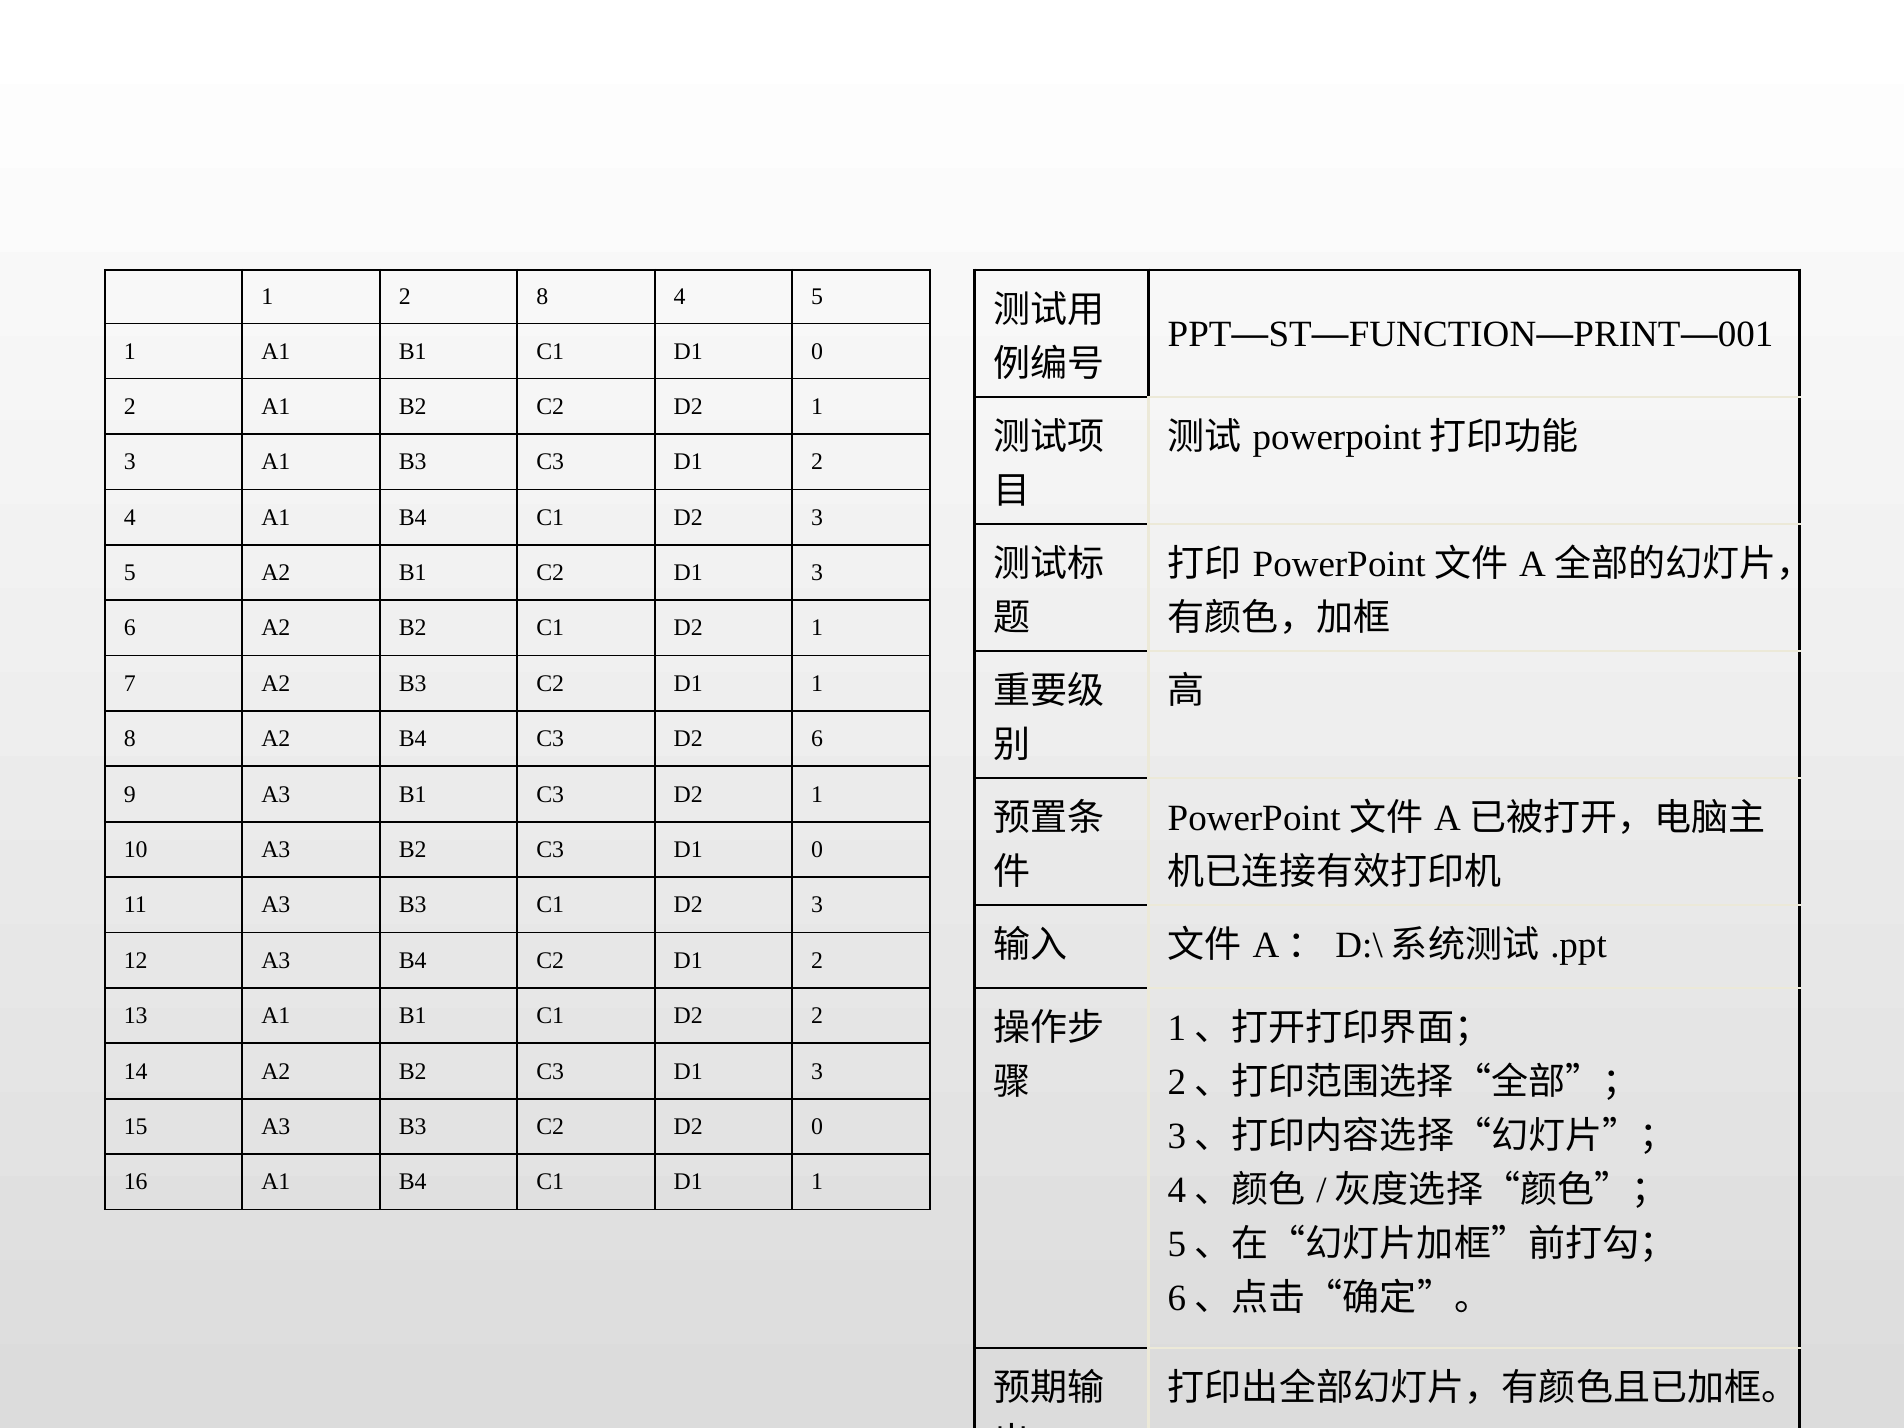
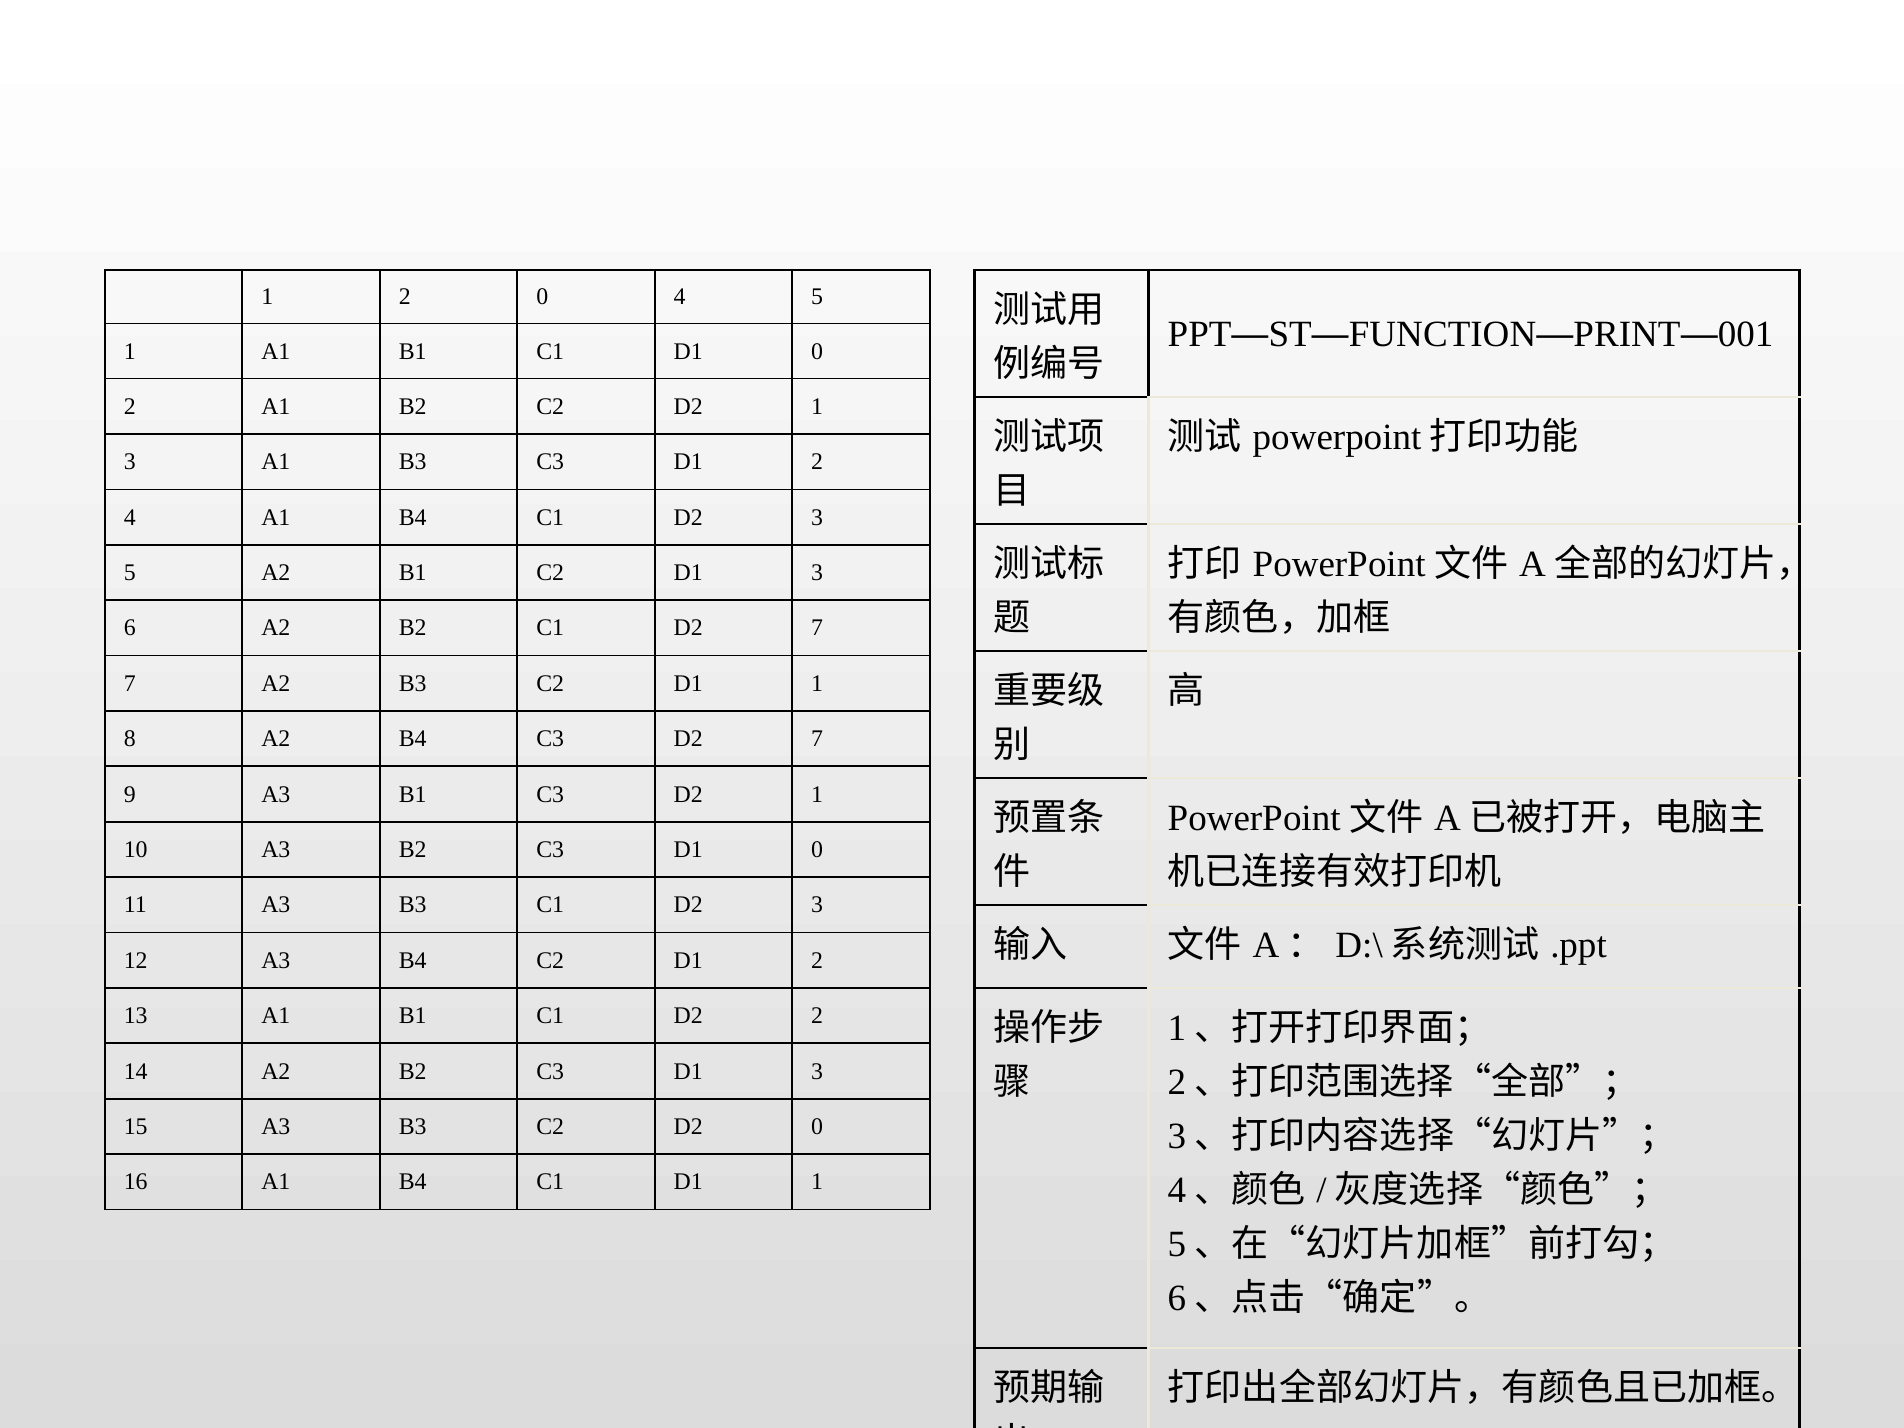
2 8: 8 -> 0 (542, 297)
C1 D2 1: 1 -> 7 (817, 628)
C3 D2 6: 6 -> 7 (817, 739)
